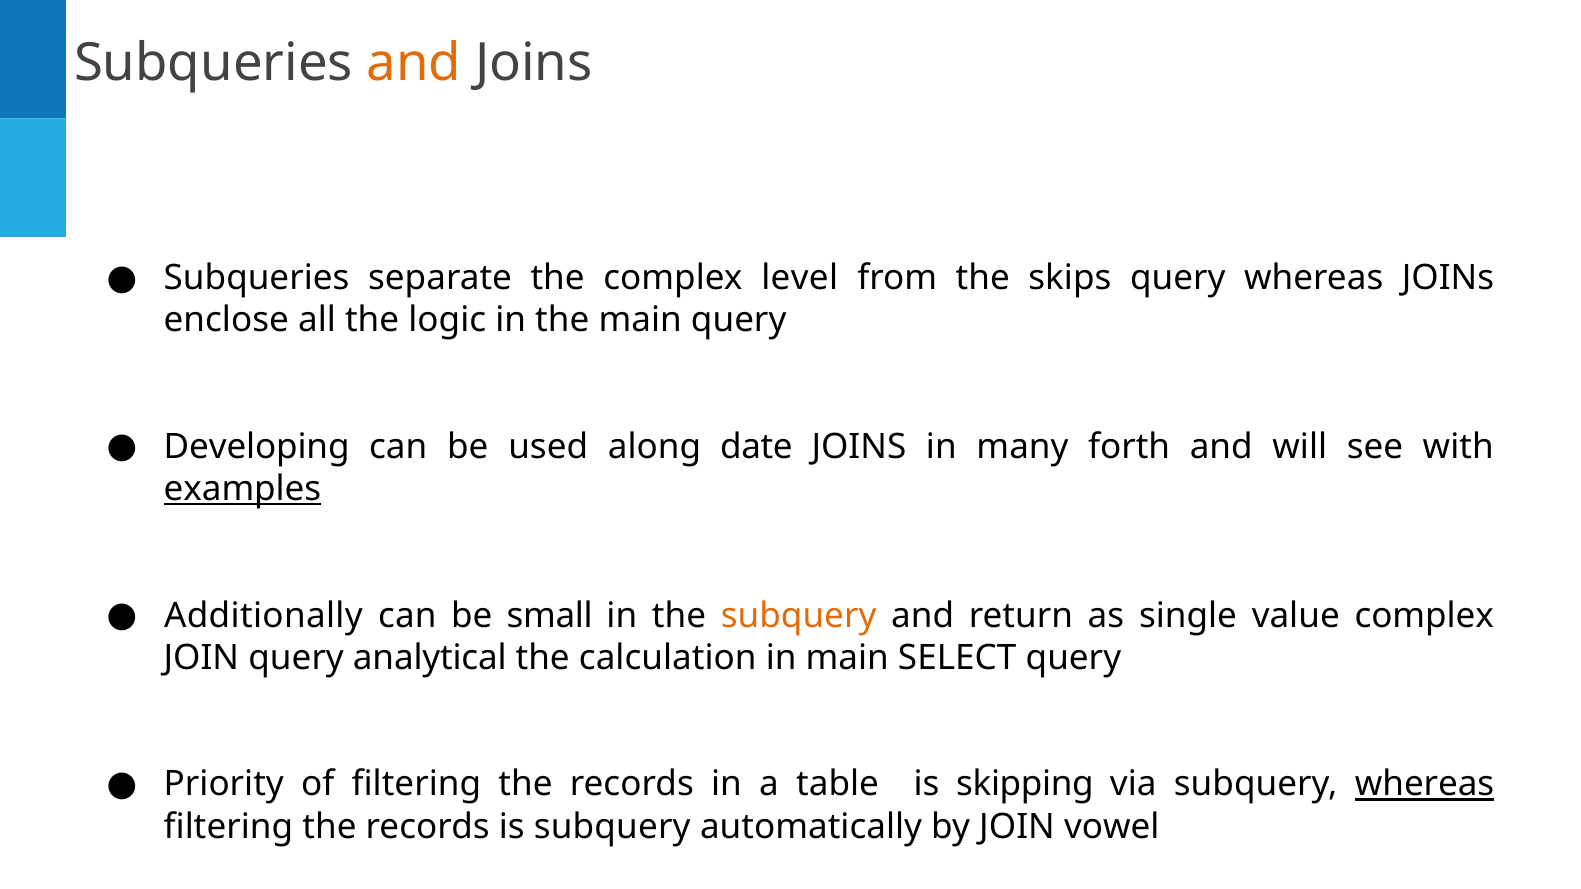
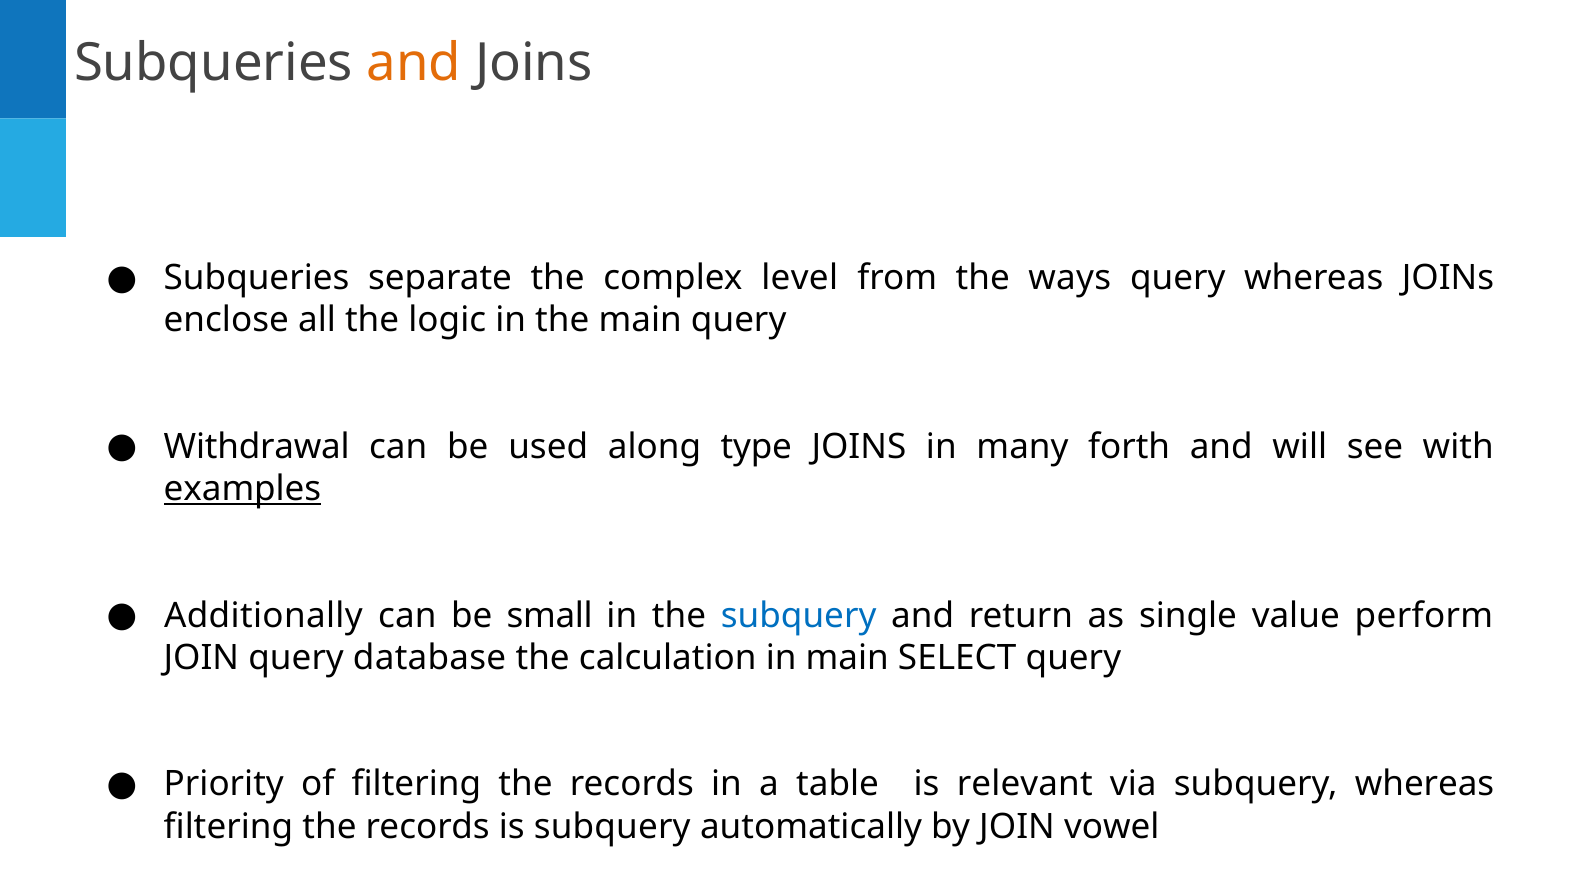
skips: skips -> ways (1070, 278)
Developing: Developing -> Withdrawal (257, 447)
date: date -> type (756, 447)
subquery colour: orange -> blue (799, 616)
value complex: complex -> perform (1424, 616)
analytical: analytical -> database (430, 658)
skipping: skipping -> relevant (1025, 785)
whereas underline: present -> none (1425, 785)
